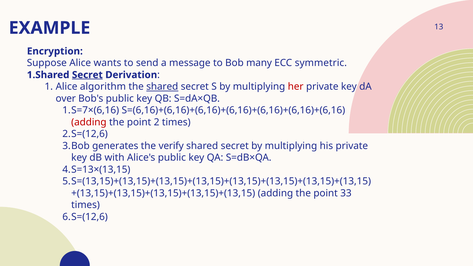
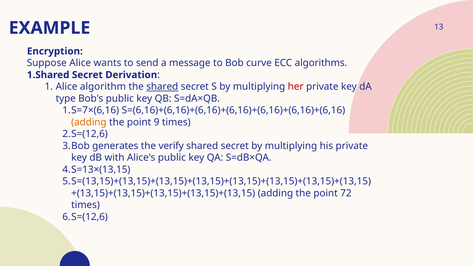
many: many -> curve (259, 63)
symmetric: symmetric -> algorithms (321, 63)
Secret underline: present -> none (87, 75)
over: over -> type (66, 99)
adding colour: red -> orange (89, 122)
2: 2 -> 9 (157, 122)
33: 33 -> 72 (346, 193)
